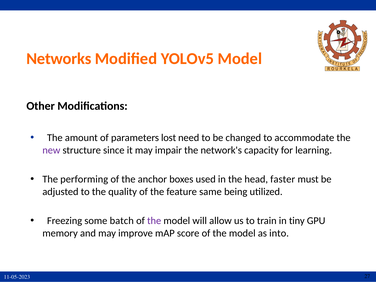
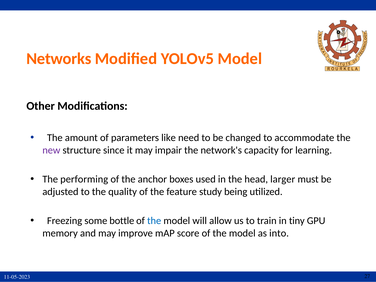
lost: lost -> like (169, 137)
faster: faster -> larger (283, 179)
same: same -> study (211, 191)
batch: batch -> bottle (122, 220)
the colour: purple -> blue (154, 220)
